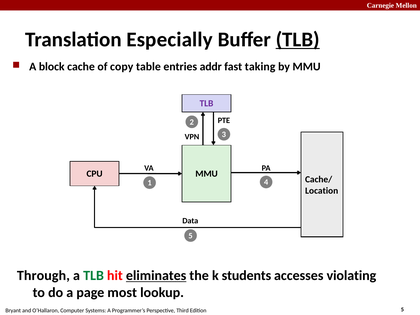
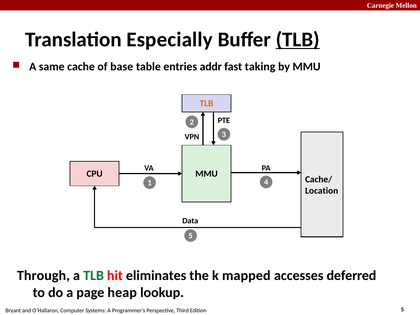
block: block -> same (52, 67)
copy: copy -> base (122, 67)
TLB colour: purple -> orange (207, 103)
eliminates underline: present -> none (156, 276)
students: students -> mapped (246, 276)
violating: violating -> deferred (351, 276)
most: most -> heap (122, 292)
